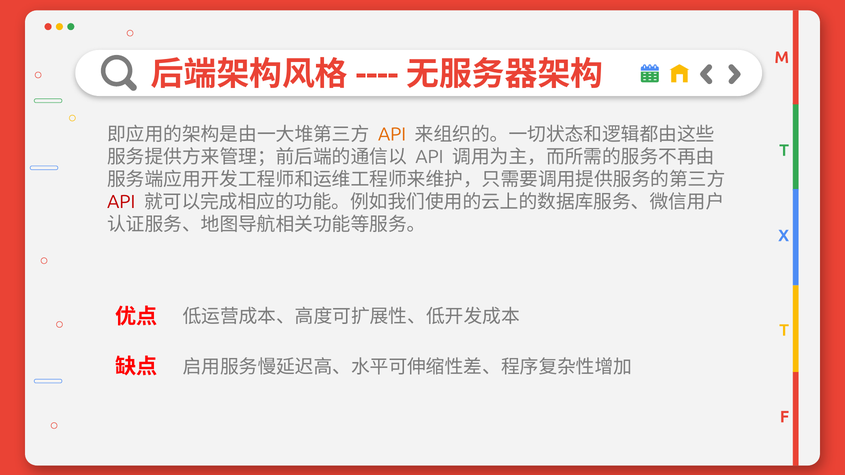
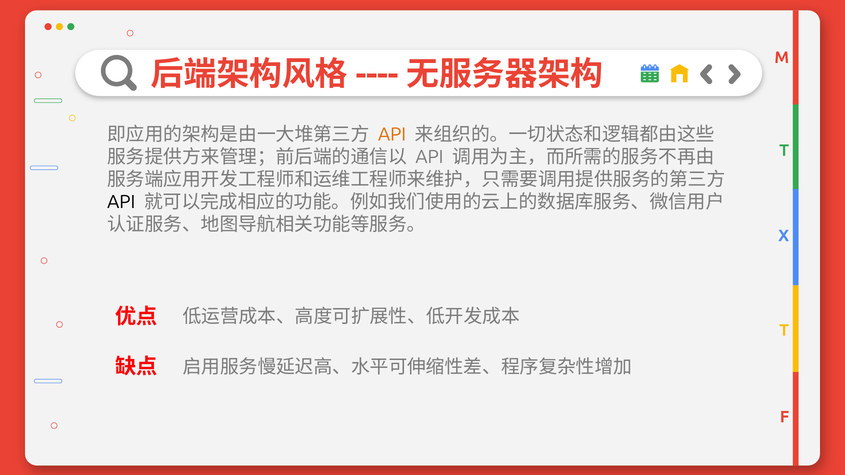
API colour: red -> black (121, 202)
